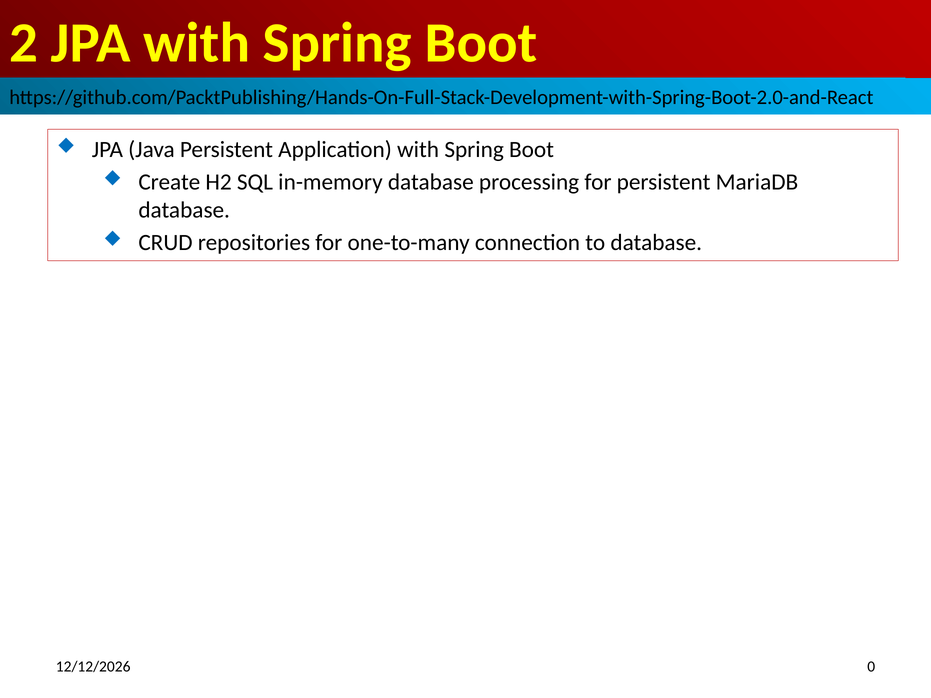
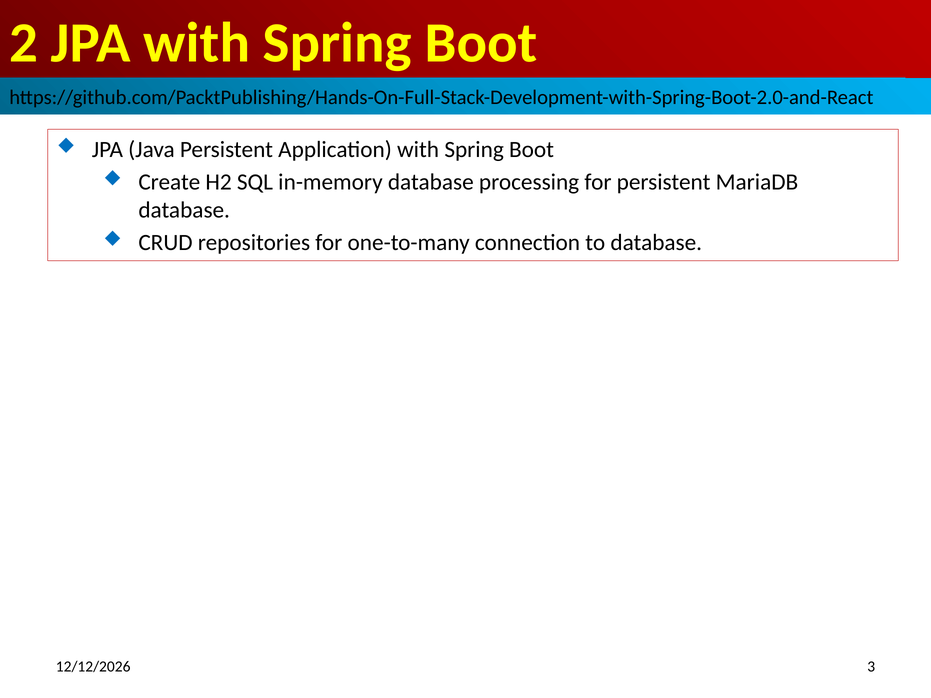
0: 0 -> 3 (871, 667)
